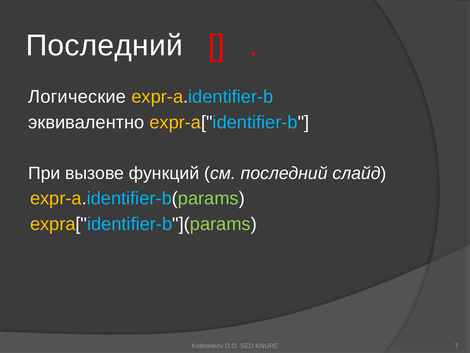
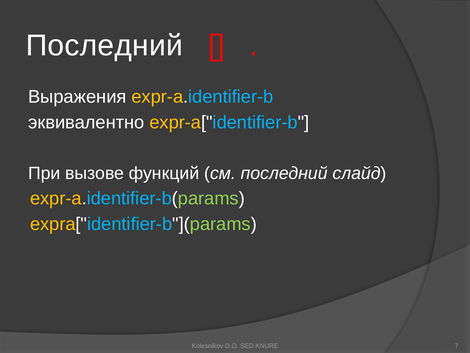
Логические: Логические -> Выражения (77, 97)
